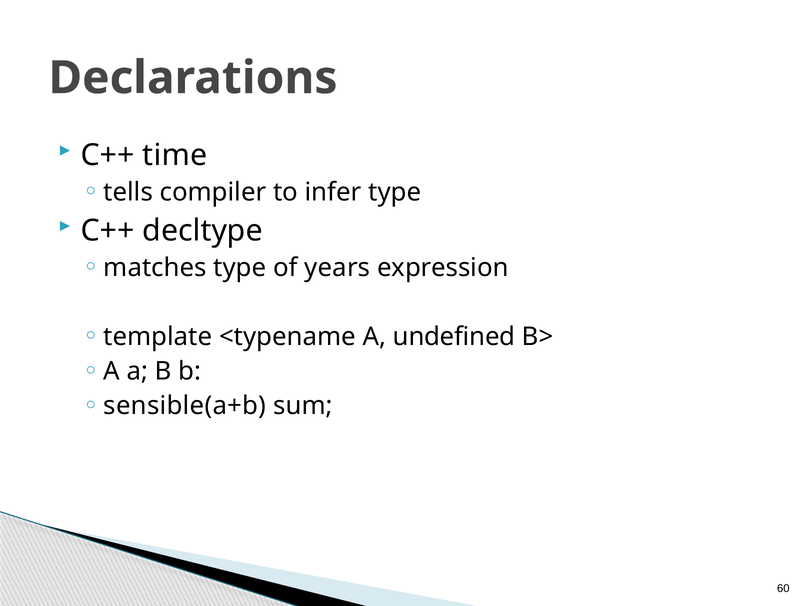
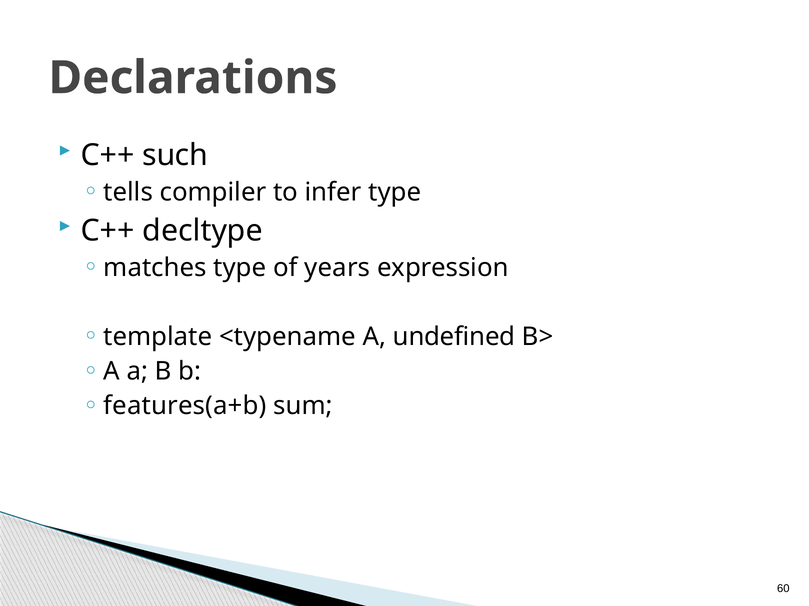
time: time -> such (175, 155)
sensible(a+b: sensible(a+b -> features(a+b (185, 406)
